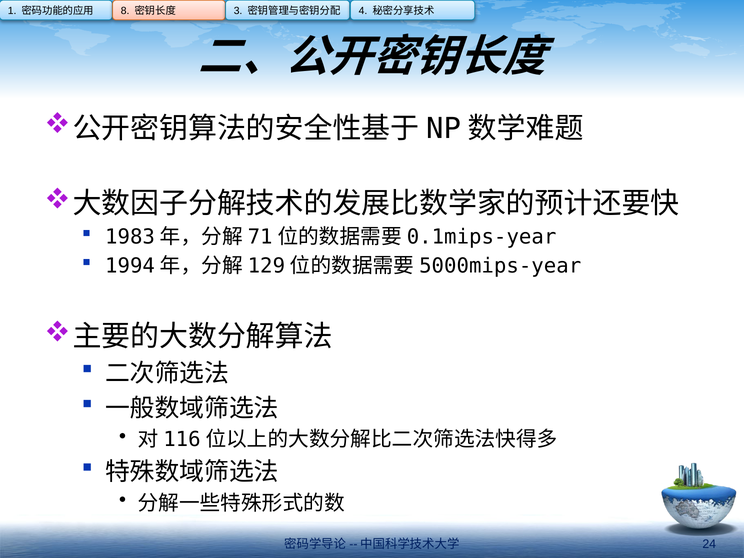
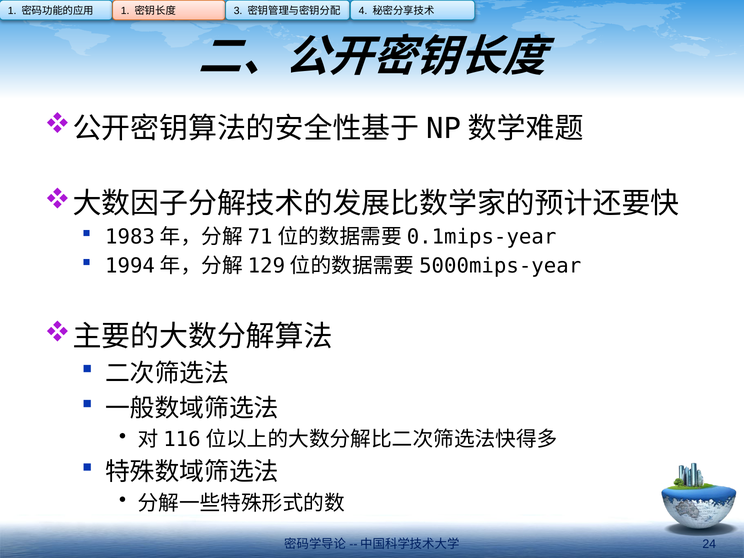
8: 8 -> 1 (125, 11)
